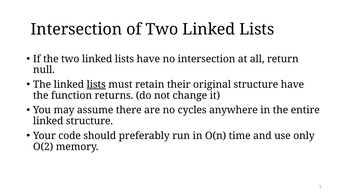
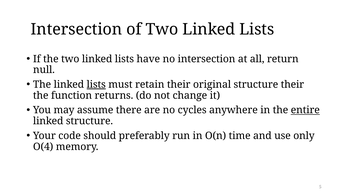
structure have: have -> their (292, 84)
entire underline: none -> present (305, 110)
O(2: O(2 -> O(4 (43, 146)
